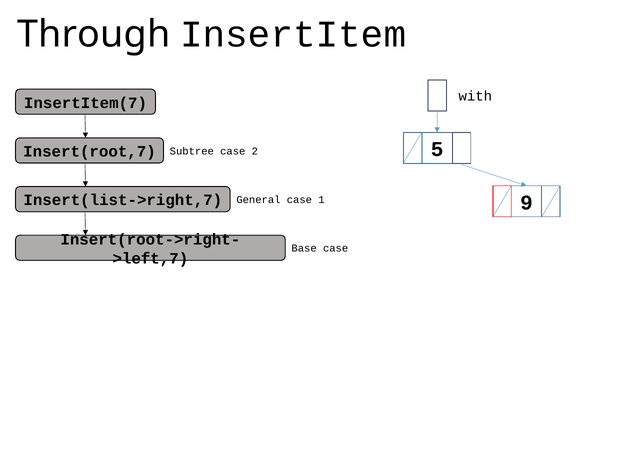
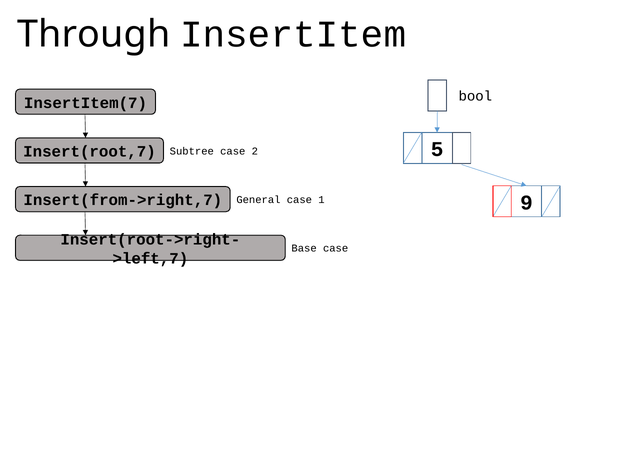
with: with -> bool (475, 96)
Insert(list->right,7: Insert(list->right,7 -> Insert(from->right,7 (123, 200)
